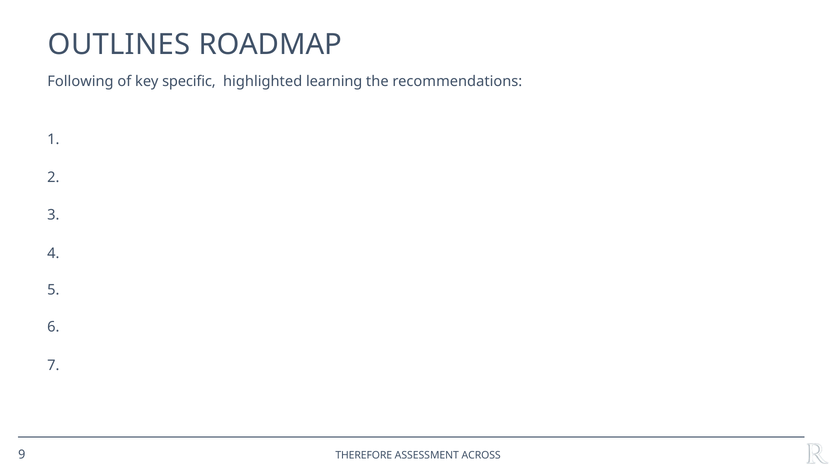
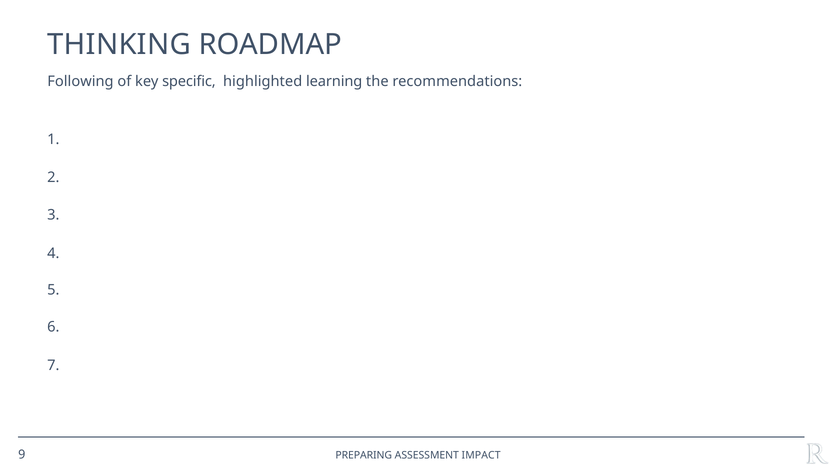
OUTLINES: OUTLINES -> THINKING (119, 45)
THEREFORE: THEREFORE -> PREPARING (364, 456)
ACROSS: ACROSS -> IMPACT (481, 456)
